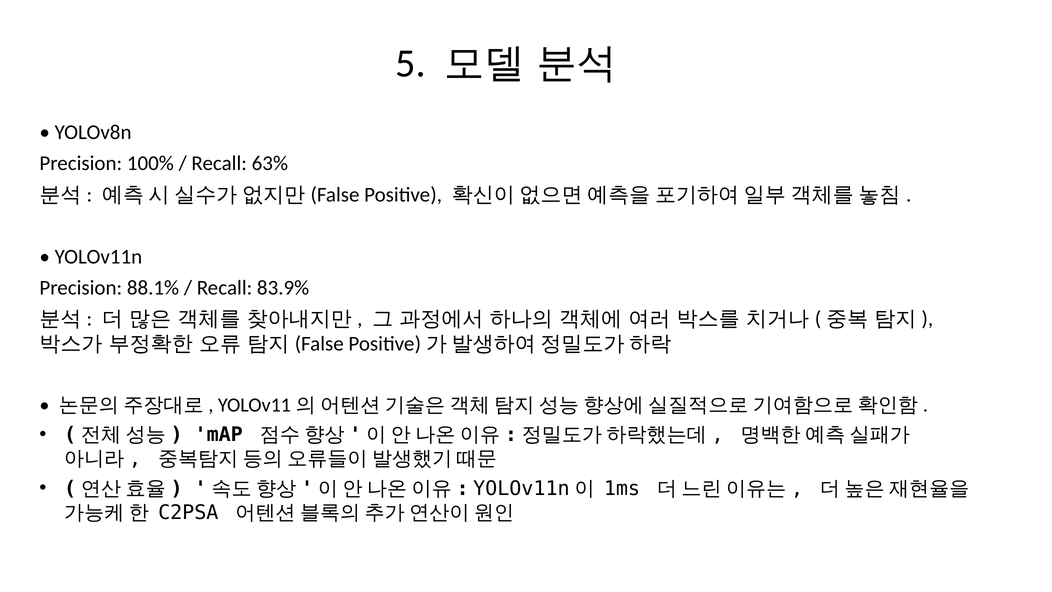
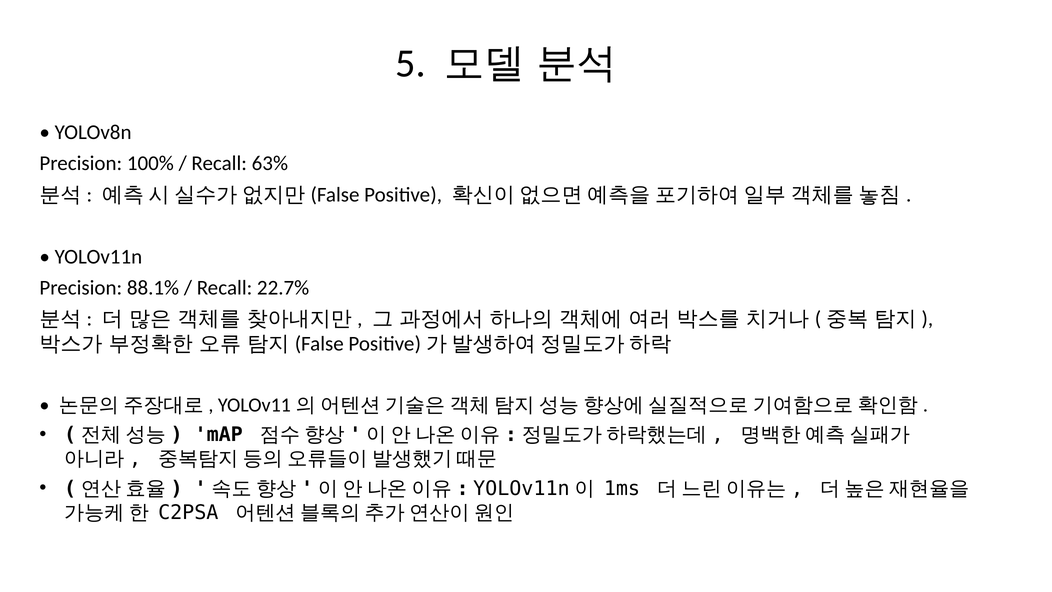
83.9%: 83.9% -> 22.7% (283, 288)
